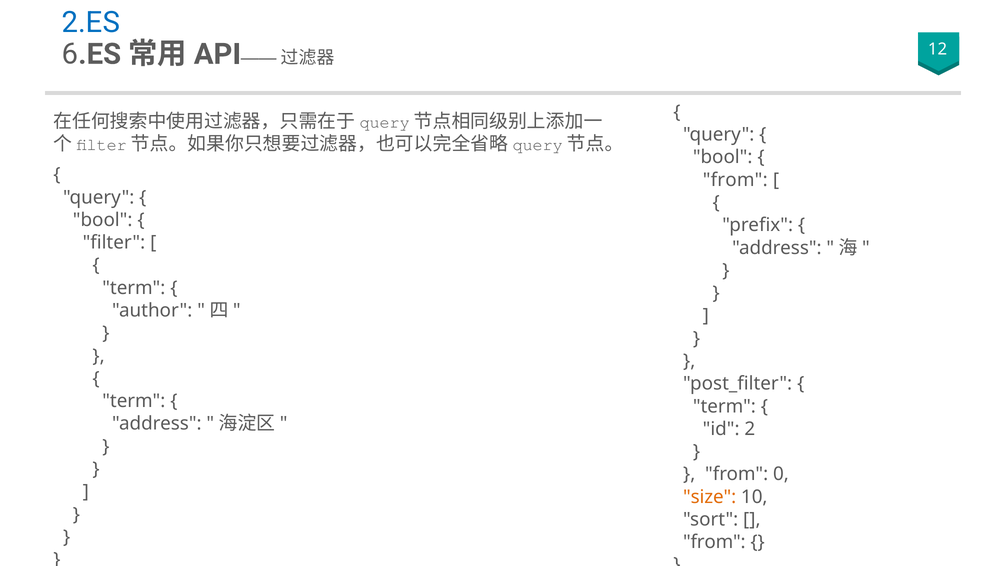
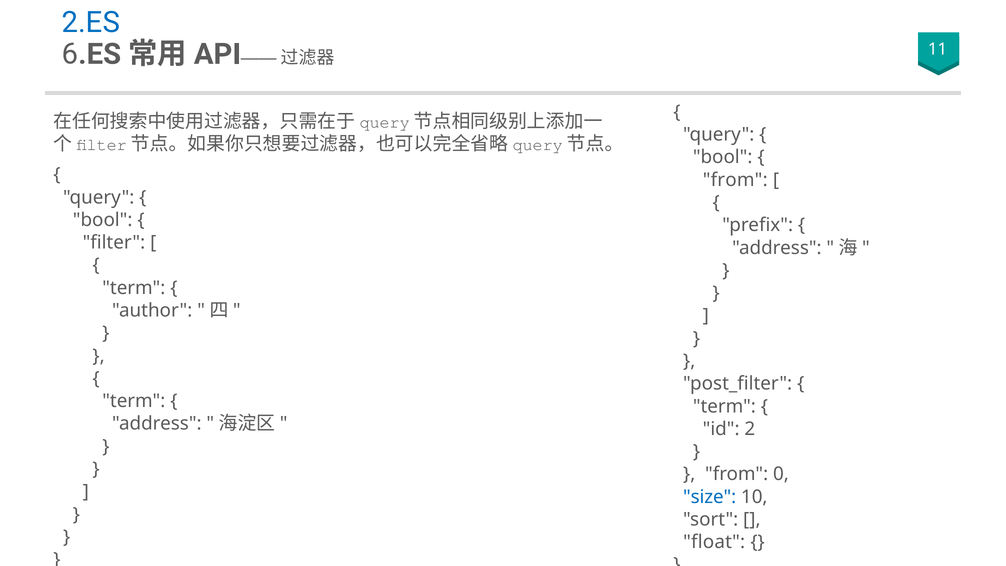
12: 12 -> 11 (938, 49)
size colour: orange -> blue (710, 497)
from: from -> float (714, 542)
